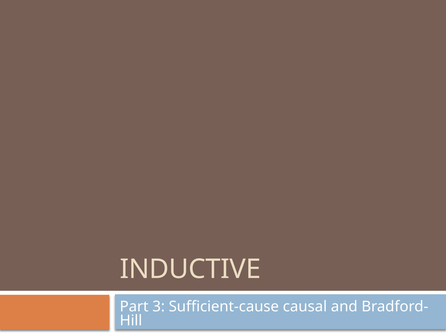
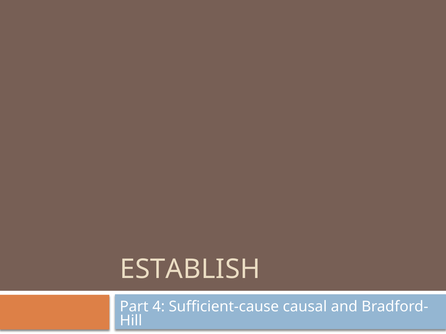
INDUCTIVE: INDUCTIVE -> ESTABLISH (190, 269)
3: 3 -> 4 (159, 307)
